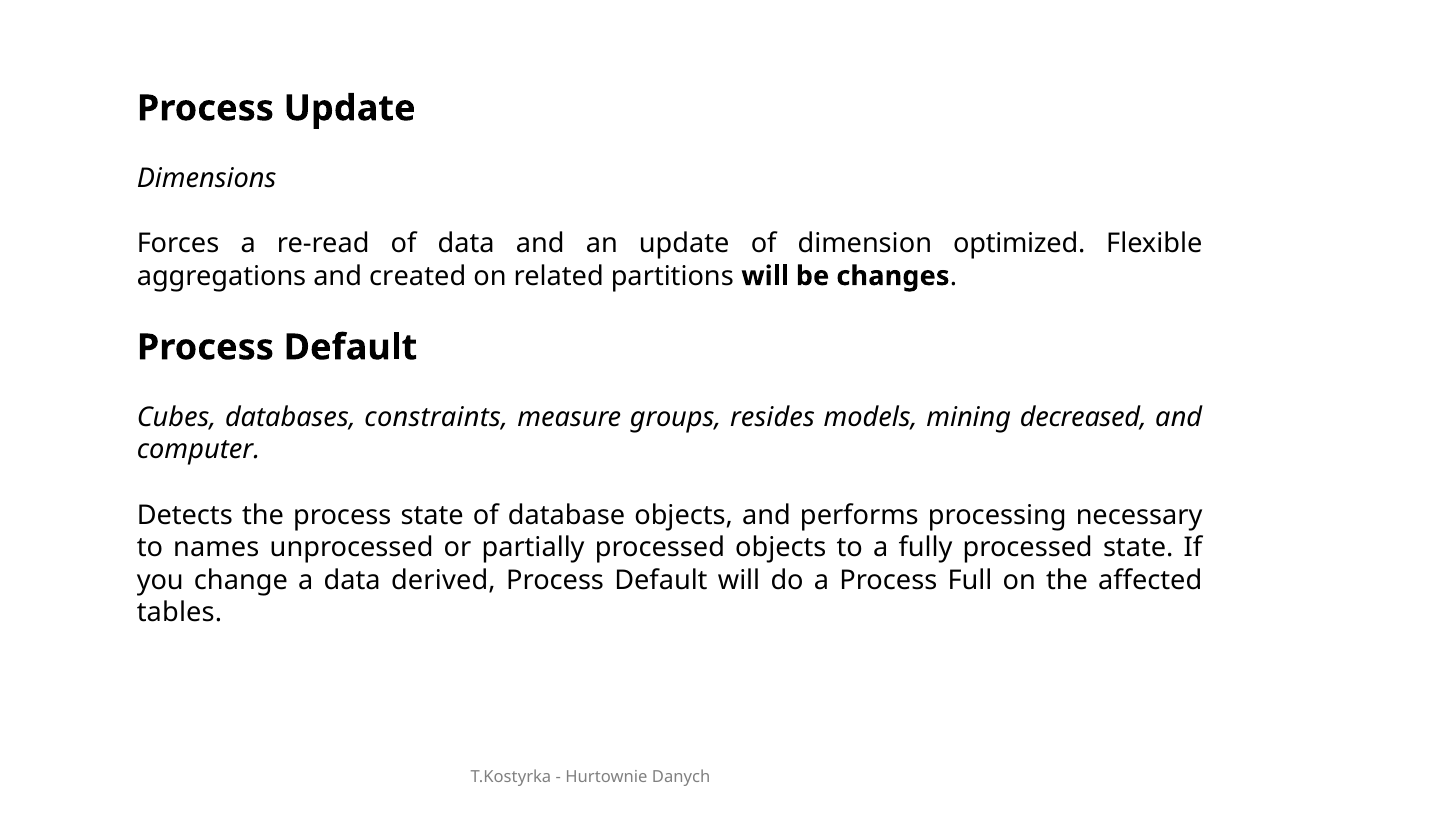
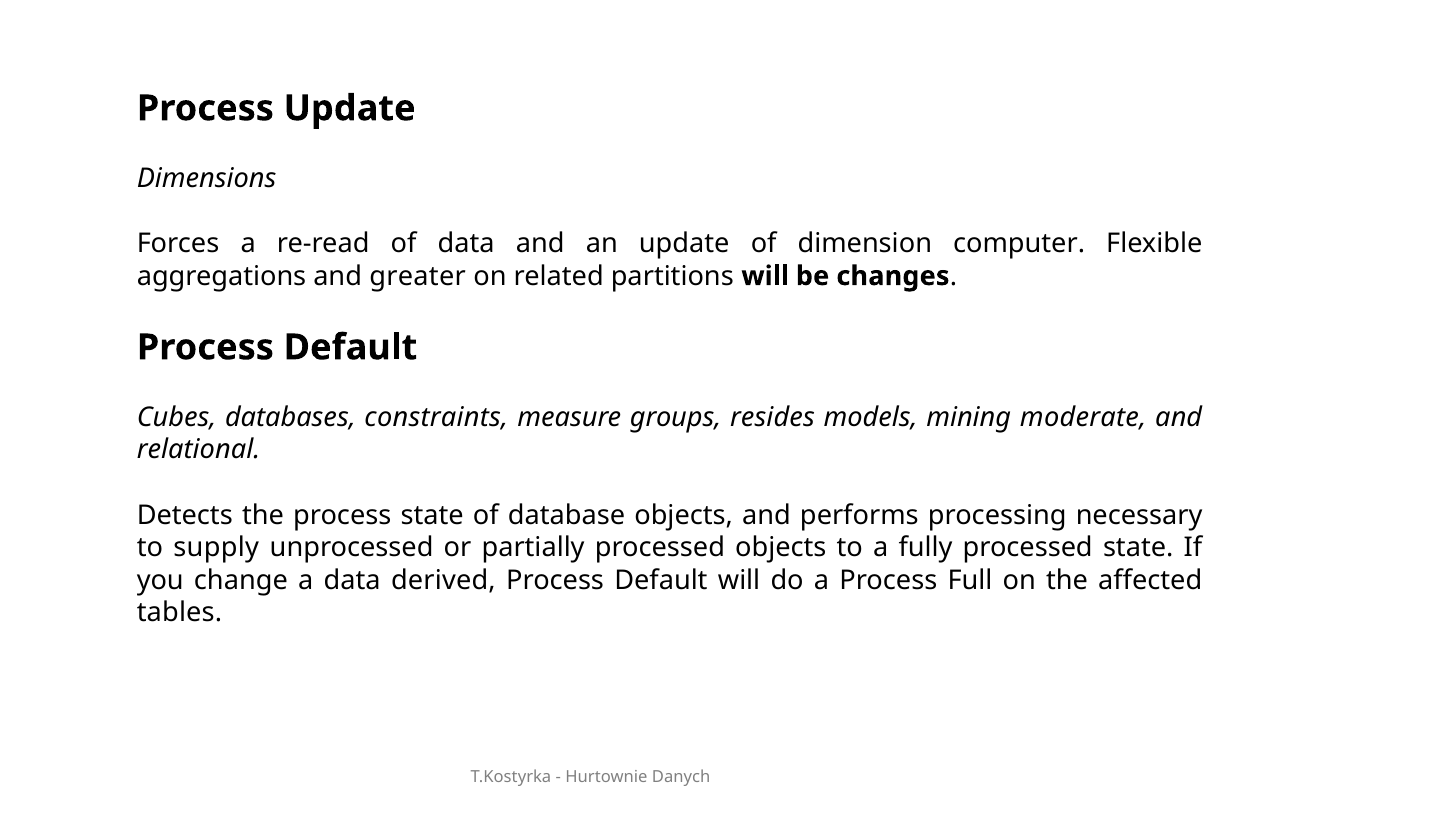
optimized: optimized -> computer (1019, 244)
created: created -> greater (418, 276)
decreased: decreased -> moderate (1083, 417)
computer: computer -> relational (199, 450)
names: names -> supply (216, 548)
